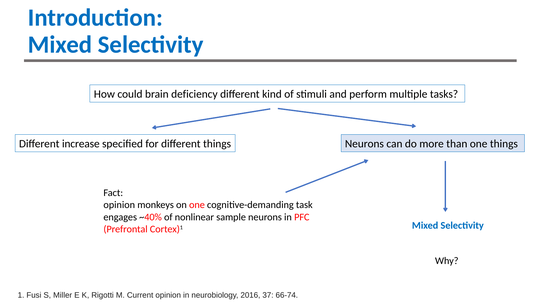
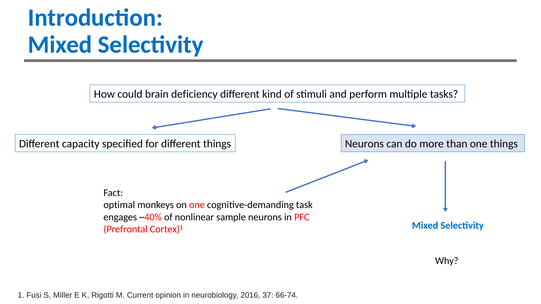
increase: increase -> capacity (81, 144)
opinion: opinion -> optimal (119, 205)
